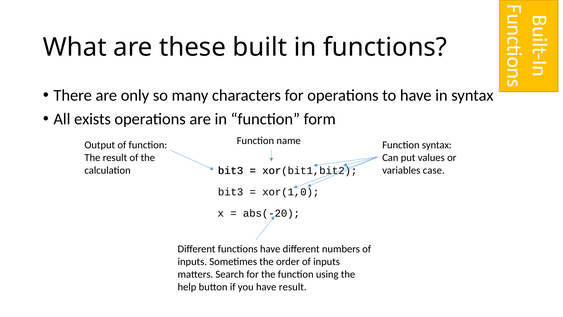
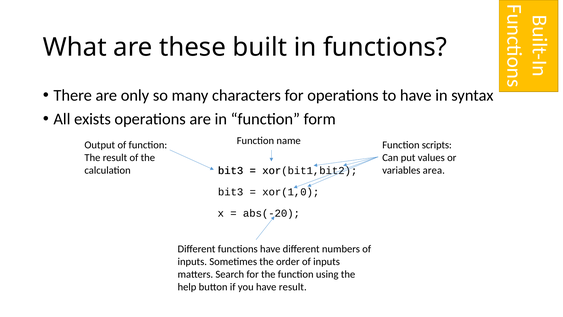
Function syntax: syntax -> scripts (437, 145)
case: case -> area (434, 170)
